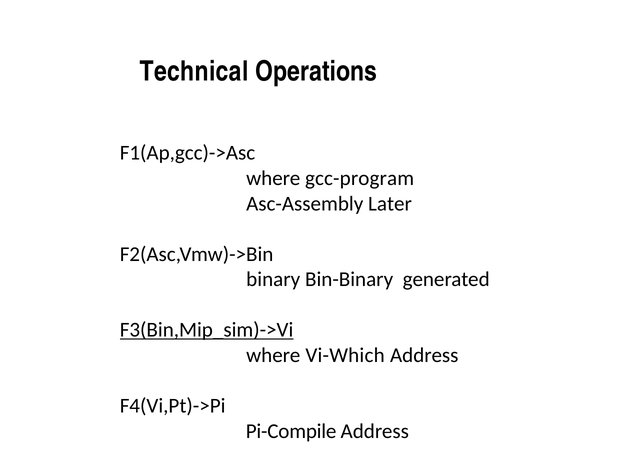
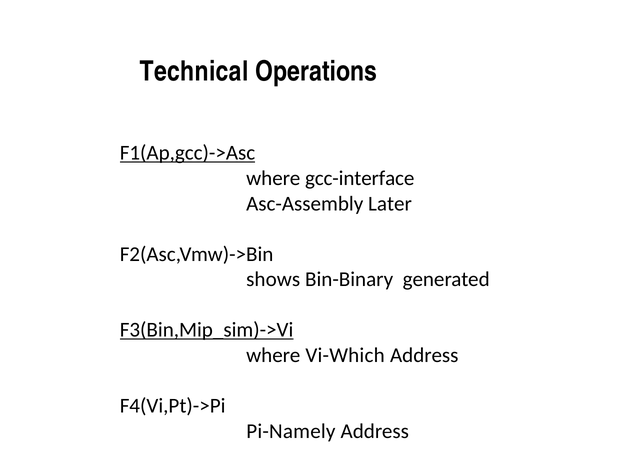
F1(Ap,gcc)->Asc underline: none -> present (187, 153)
gcc-program: gcc-program -> gcc-interface (360, 178)
binary: binary -> shows (273, 279)
Pi-Compile: Pi-Compile -> Pi-Namely (291, 431)
